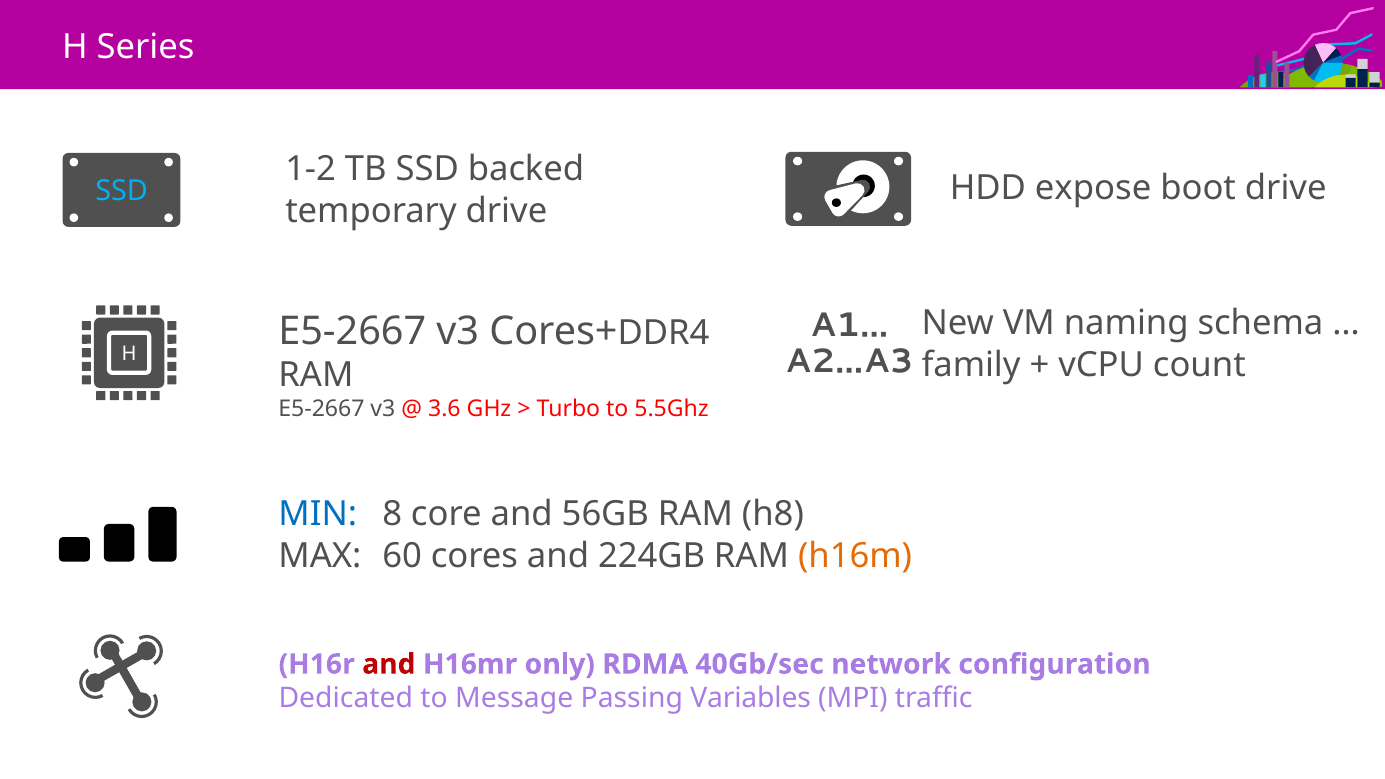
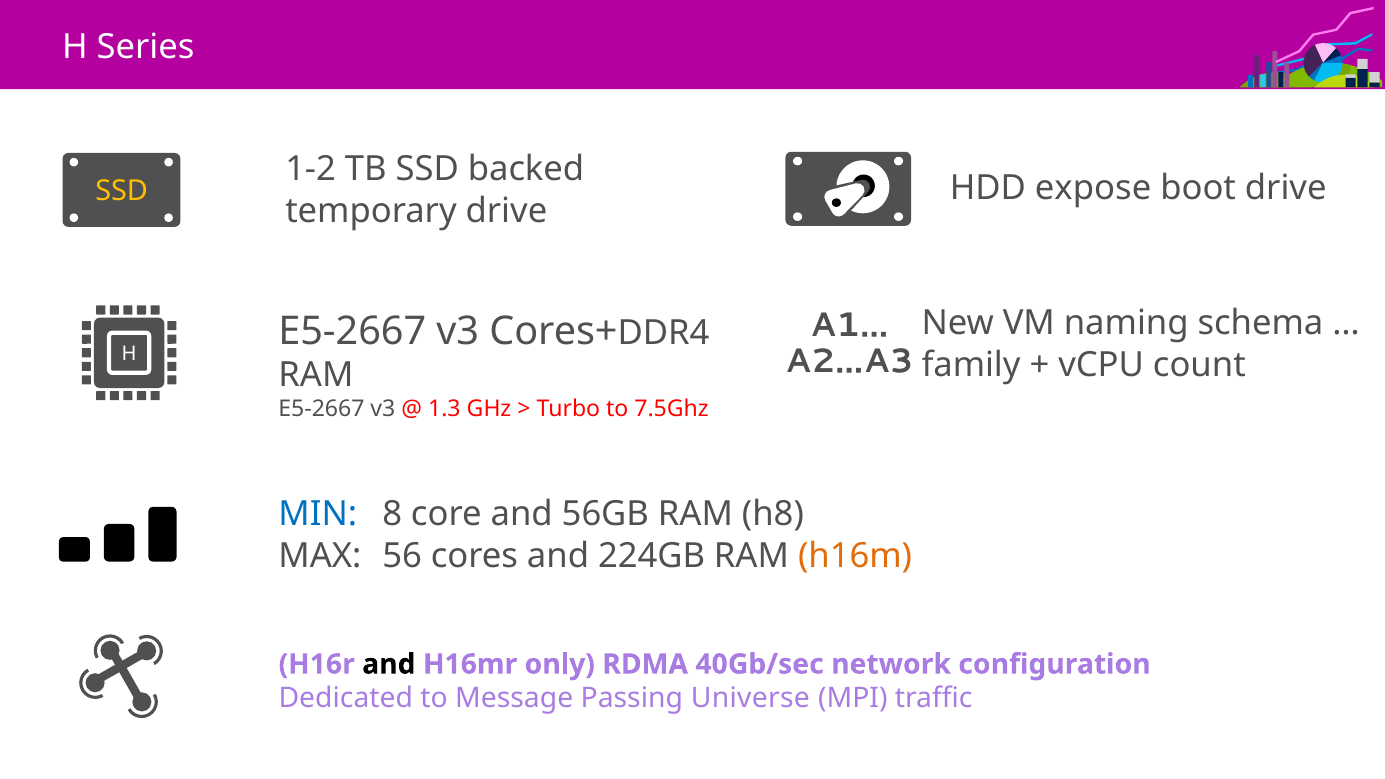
SSD colour: light blue -> yellow (122, 191)
3.6: 3.6 -> 1.3 (444, 409)
5.5Ghz: 5.5Ghz -> 7.5Ghz (672, 409)
60: 60 -> 56 (402, 556)
and colour: red -> black (389, 664)
Variables: Variables -> Universe (750, 698)
